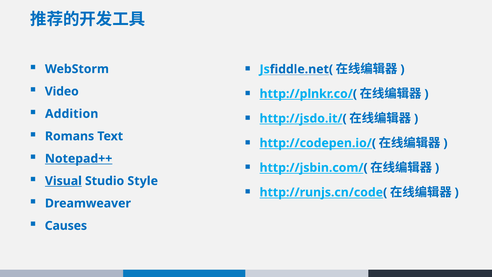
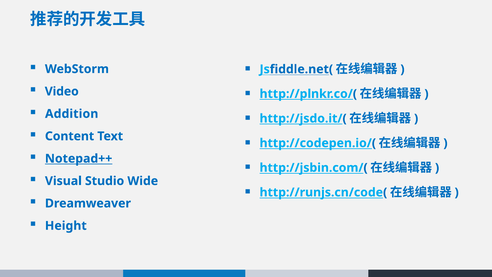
Romans: Romans -> Content (70, 136)
Visual underline: present -> none (63, 181)
Style: Style -> Wide (143, 181)
Causes: Causes -> Height (66, 226)
